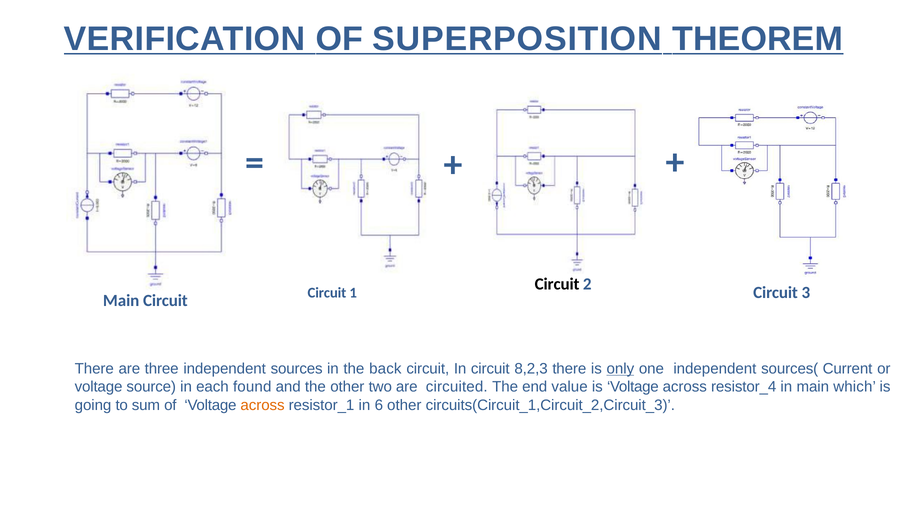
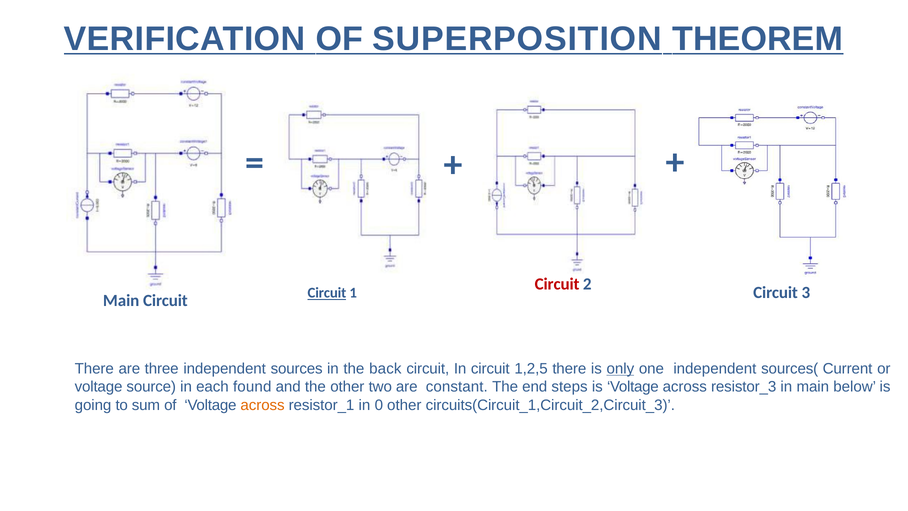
Circuit colour: black -> red (557, 284)
Circuit underline: none -> present (327, 293)
8,2,3: 8,2,3 -> 1,2,5 (531, 369)
circuited: circuited -> constant (457, 387)
value: value -> steps (570, 387)
resistor_4: resistor_4 -> resistor_3 (744, 387)
which: which -> below (855, 387)
6: 6 -> 0 (379, 405)
